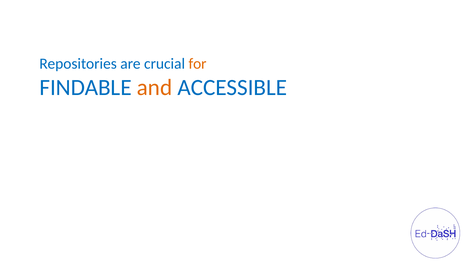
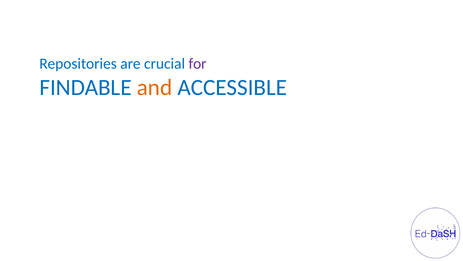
for colour: orange -> purple (198, 64)
